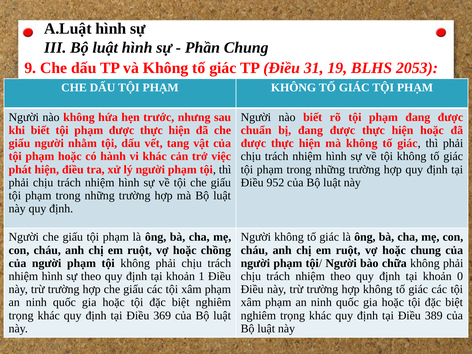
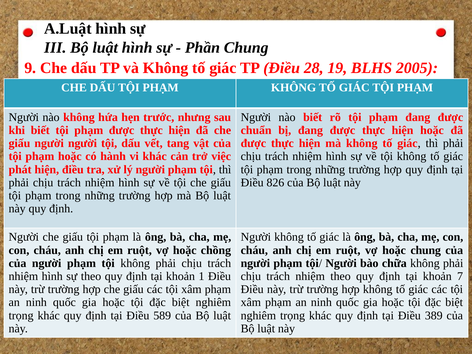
31: 31 -> 28 (314, 68)
2053: 2053 -> 2005 (417, 68)
người nhằm: nhằm -> người (83, 143)
952: 952 -> 826 (275, 183)
0: 0 -> 7 (460, 276)
369: 369 -> 589 (162, 315)
